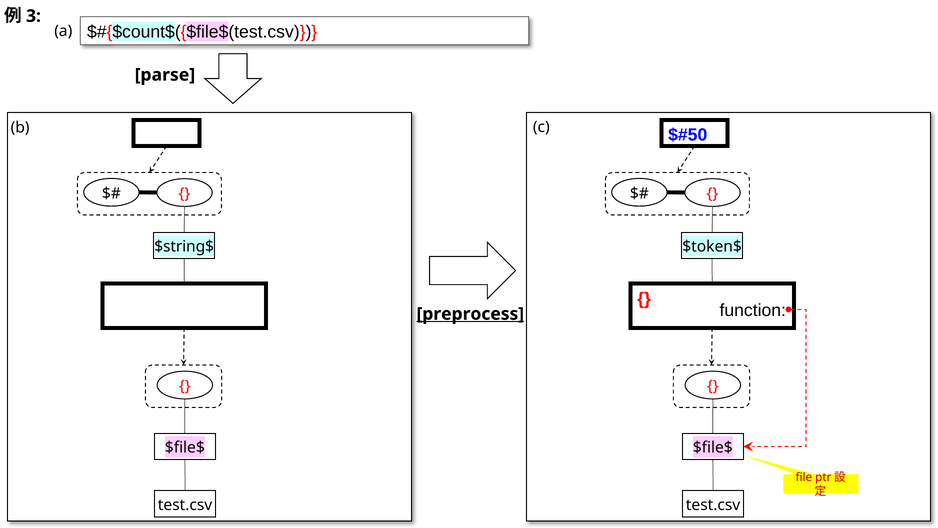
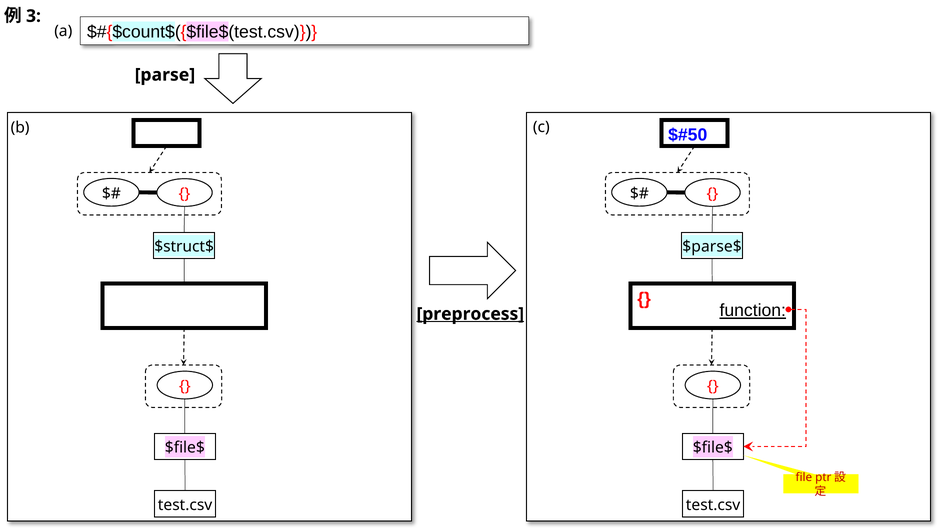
$string$: $string$ -> $struct$ (184, 246)
$token$: $token$ -> $parse$ (712, 246)
function underline: none -> present (753, 310)
